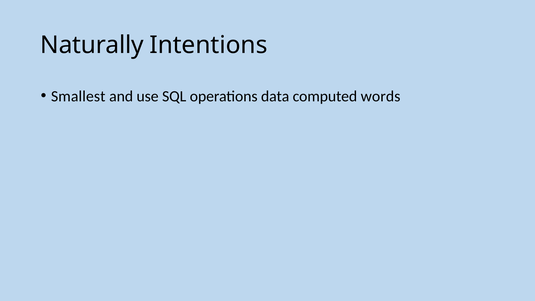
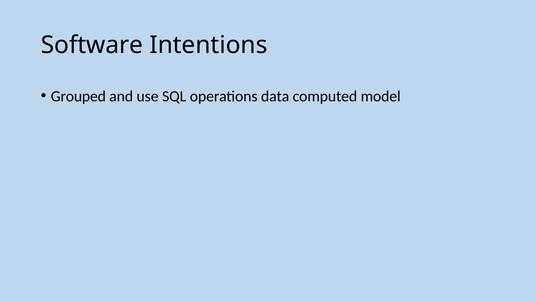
Naturally: Naturally -> Software (92, 45)
Smallest: Smallest -> Grouped (78, 96)
words: words -> model (381, 96)
